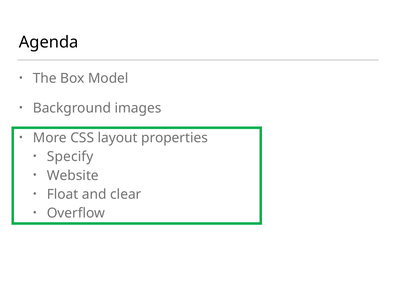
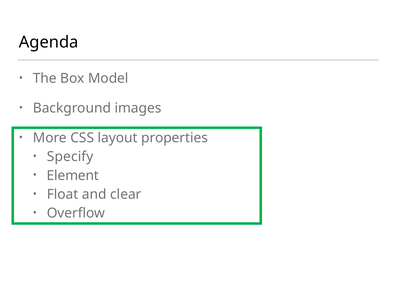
Website: Website -> Element (73, 175)
